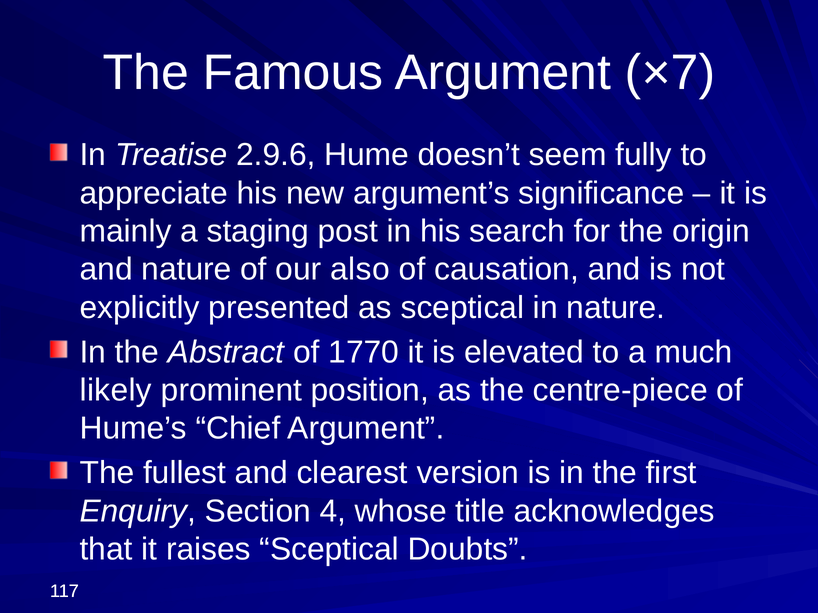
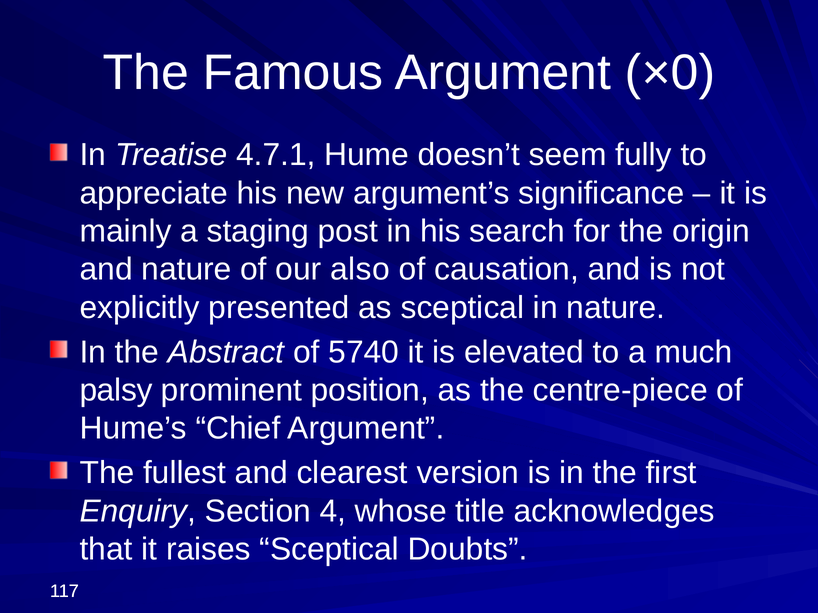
×7: ×7 -> ×0 (670, 73)
2.9.6: 2.9.6 -> 4.7.1 (276, 155)
1770: 1770 -> 5740 (364, 352)
likely: likely -> palsy (116, 391)
